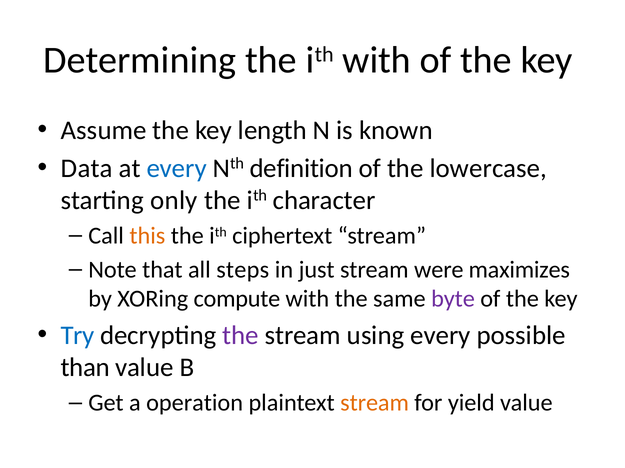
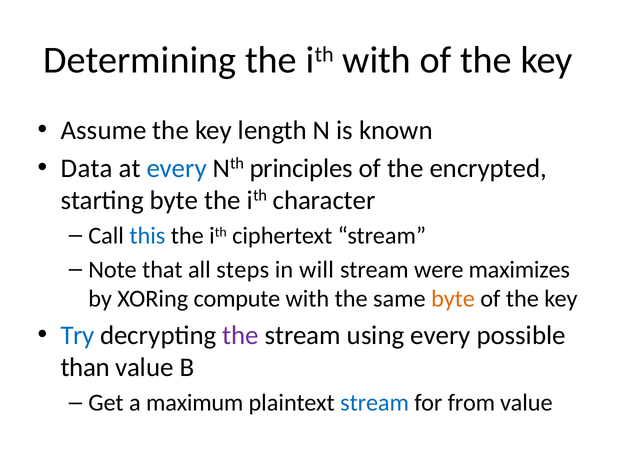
definition: definition -> principles (301, 168)
lowercase: lowercase -> encrypted (488, 168)
starting only: only -> byte (174, 201)
this colour: orange -> blue (147, 236)
just: just -> will (316, 270)
byte colour: purple -> orange (453, 299)
operation: operation -> maximum (195, 404)
stream colour: orange -> blue (375, 404)
yield: yield -> from (471, 404)
